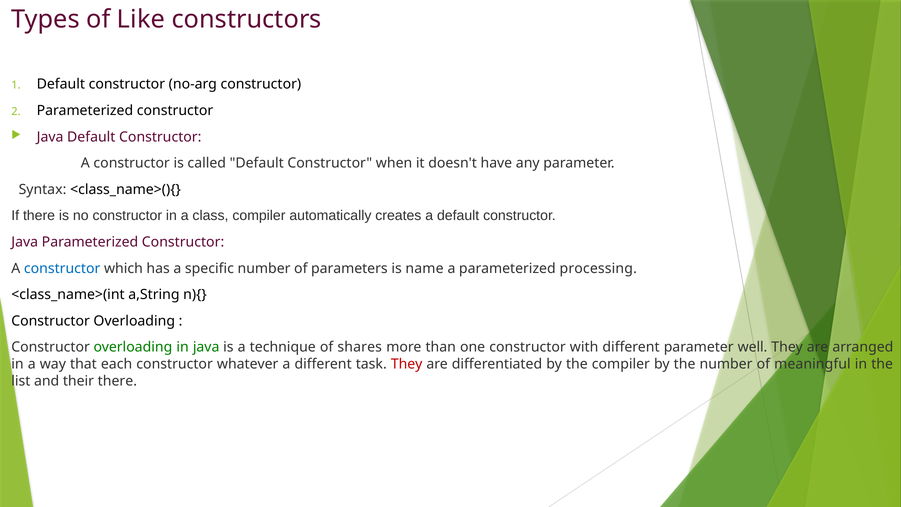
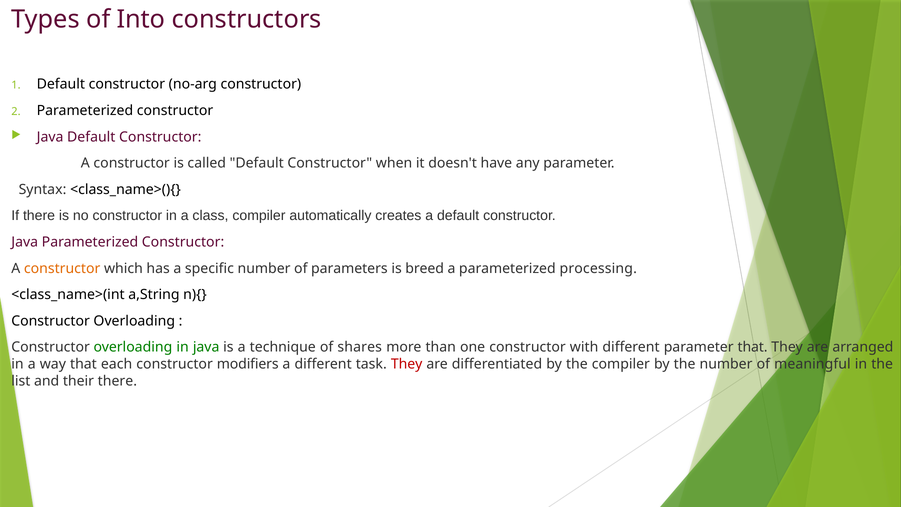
Like: Like -> Into (141, 19)
constructor colour: blue -> orange (62, 268)
name: name -> breed (425, 268)
parameter well: well -> that (753, 347)
whatever: whatever -> modifiers (248, 364)
